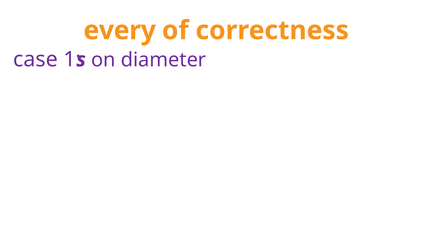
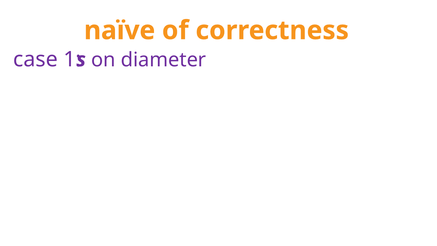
every: every -> naïve (120, 30)
